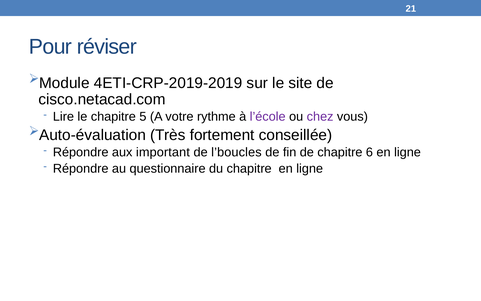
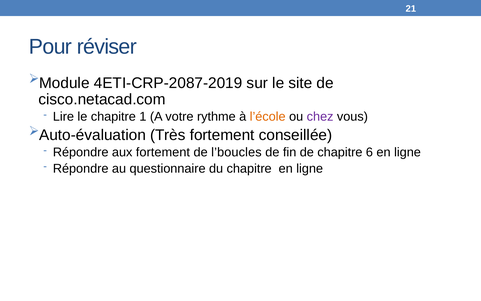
4ETI-CRP-2019-2019: 4ETI-CRP-2019-2019 -> 4ETI-CRP-2087-2019 (168, 83)
5: 5 -> 1 (143, 117)
l’école colour: purple -> orange (268, 117)
aux important: important -> fortement (163, 152)
